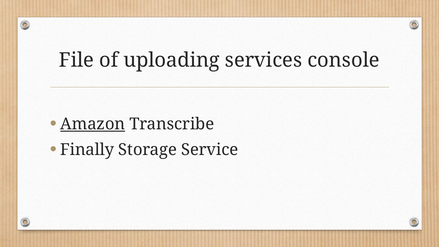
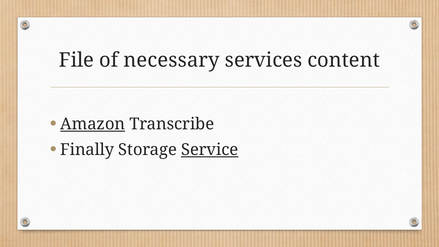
uploading: uploading -> necessary (172, 60)
console: console -> content (344, 60)
Service underline: none -> present (210, 150)
